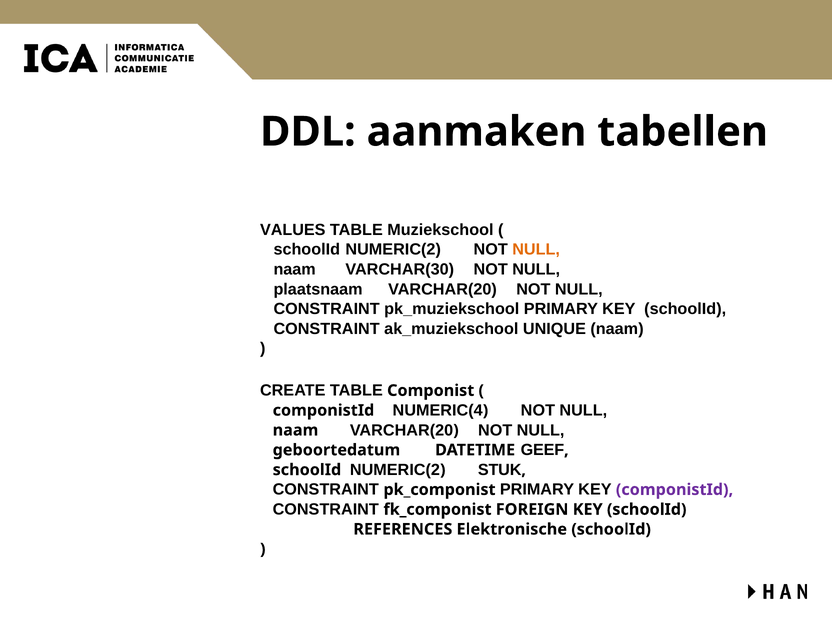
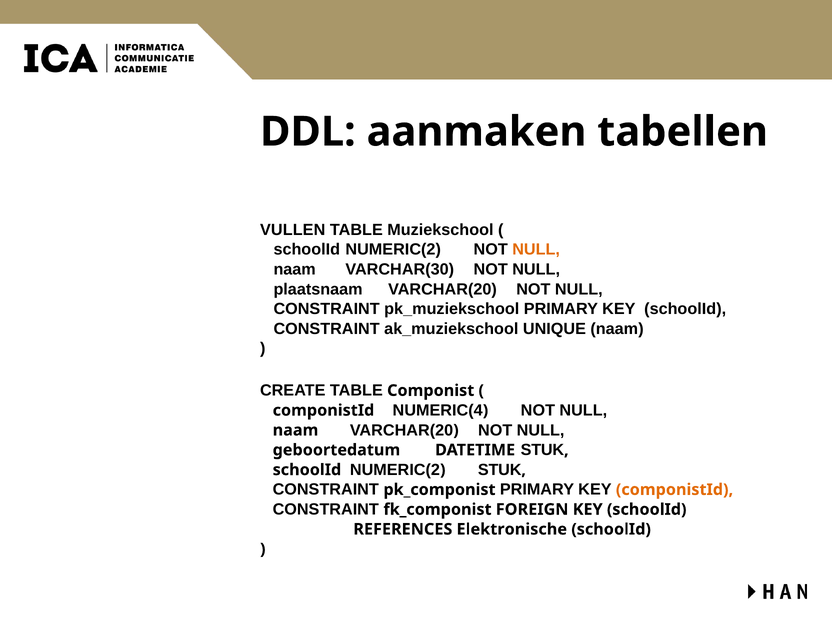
VALUES: VALUES -> VULLEN (293, 230)
DATETIME GEEF: GEEF -> STUK (542, 450)
componistId colour: purple -> orange (675, 490)
